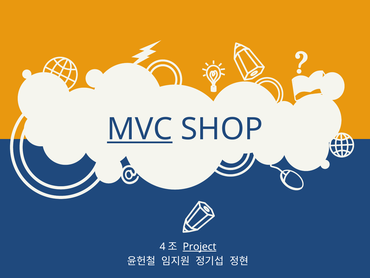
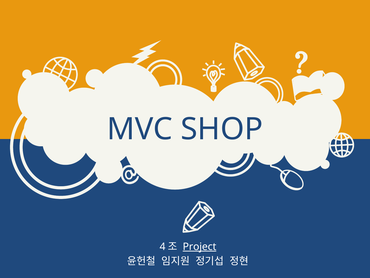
MVC underline: present -> none (140, 129)
